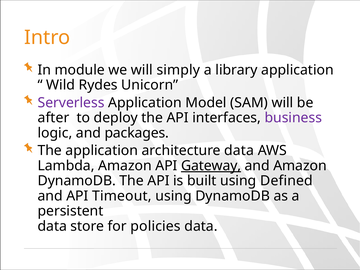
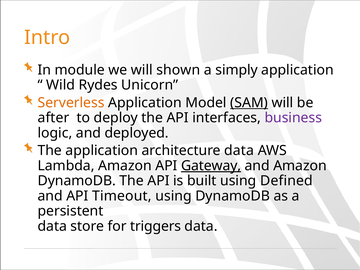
simply: simply -> shown (178, 70)
library: library -> simply (237, 70)
Serverless colour: purple -> orange (71, 103)
SAM underline: none -> present (249, 103)
packages: packages -> deployed (137, 133)
policies: policies -> triggers (156, 226)
